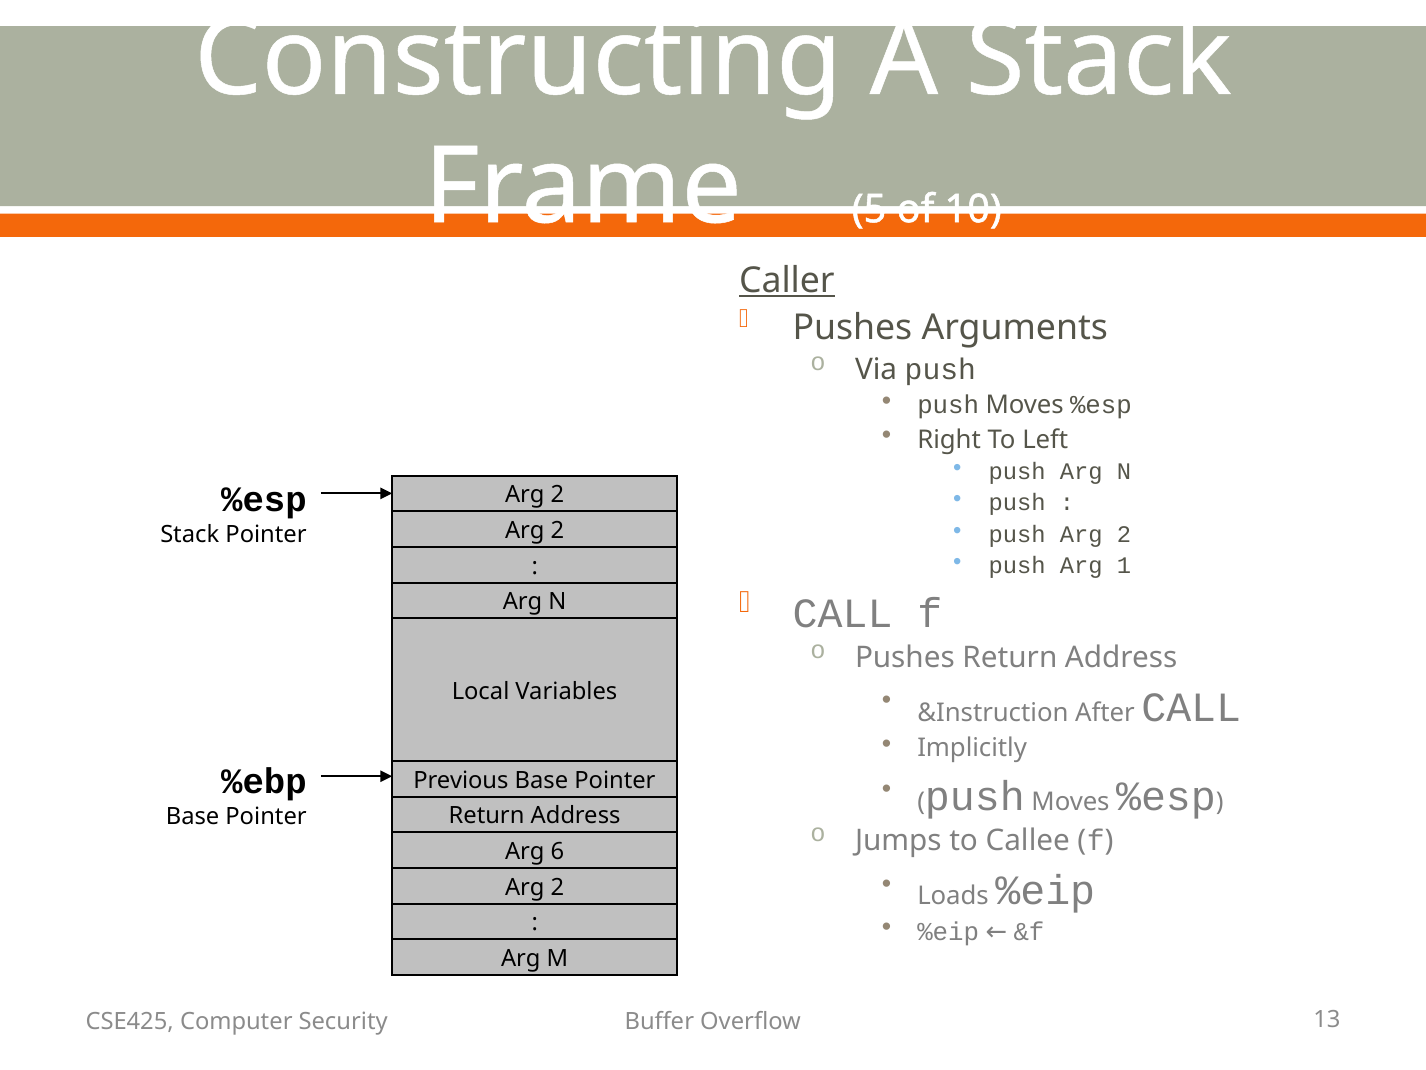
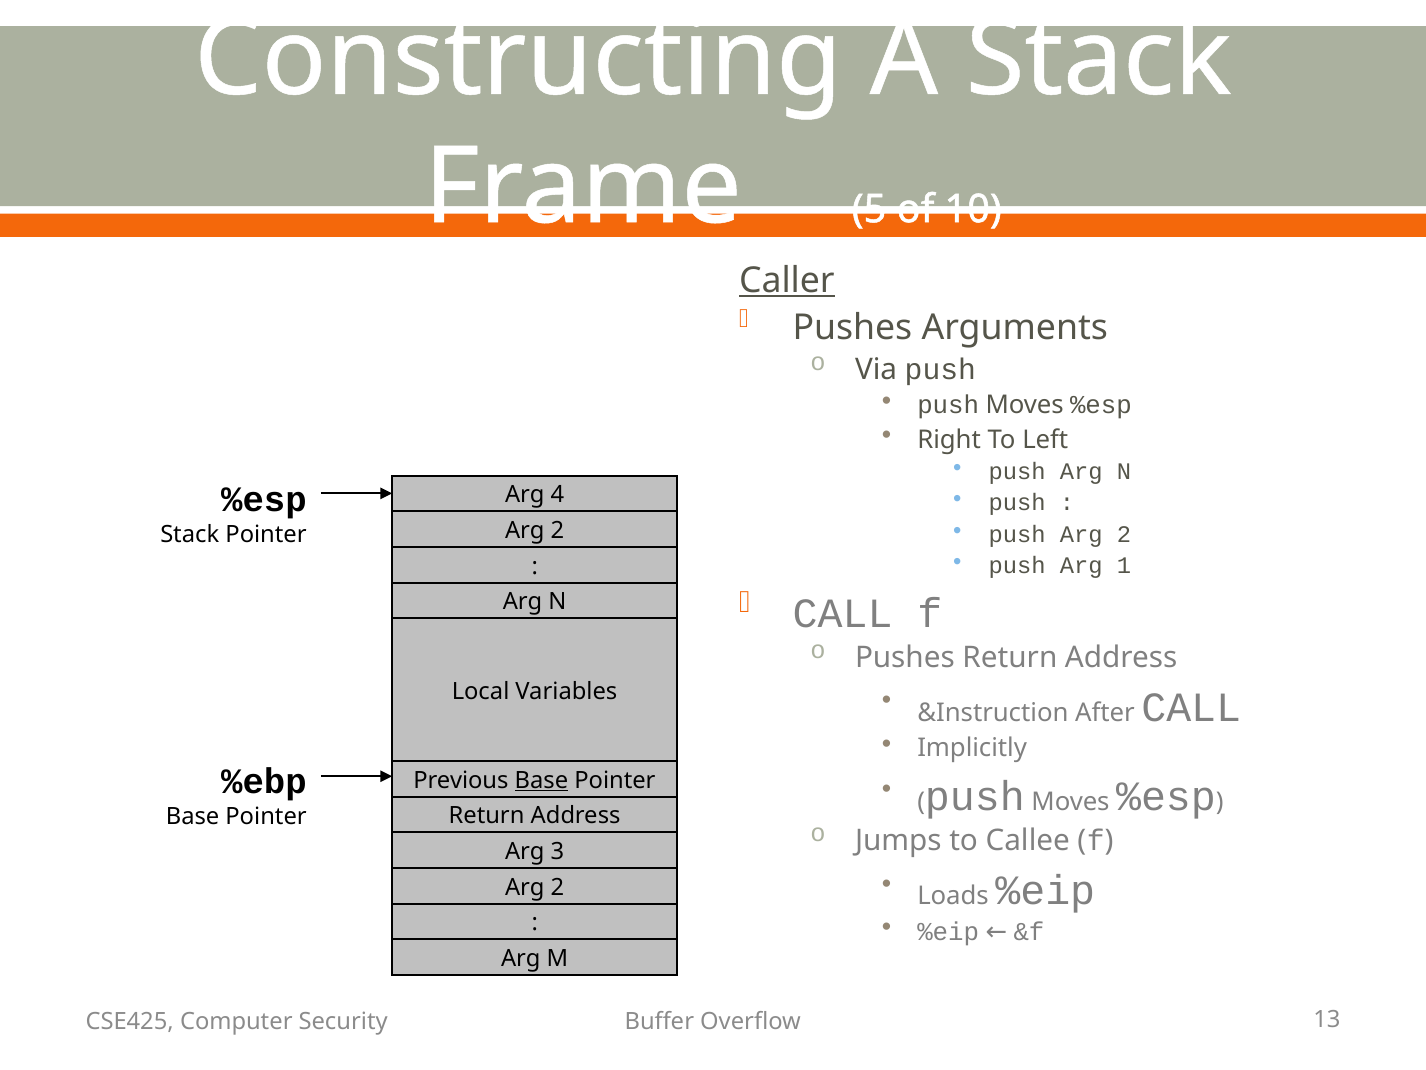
2: 2 -> 4 (557, 495)
Base underline: none -> present (541, 780)
6: 6 -> 3 (557, 851)
